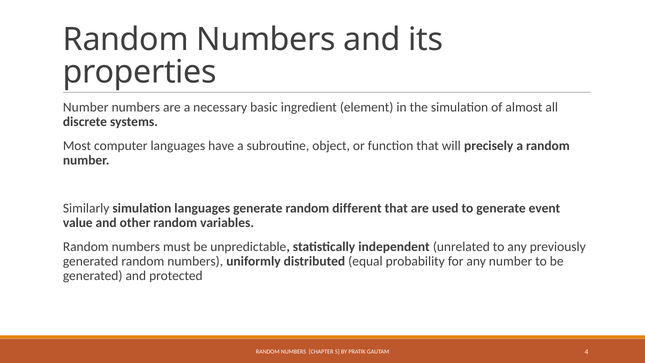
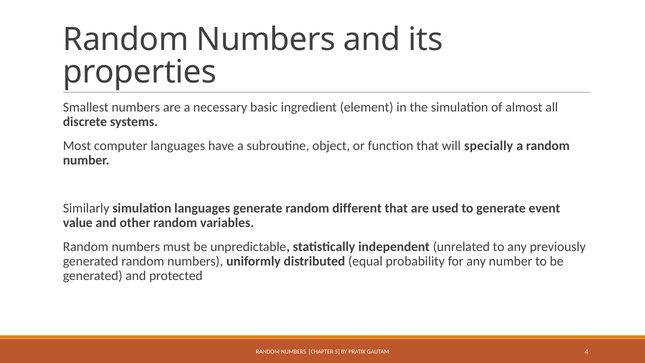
Number: Number -> Smallest (86, 107)
precisely: precisely -> specially (489, 146)
